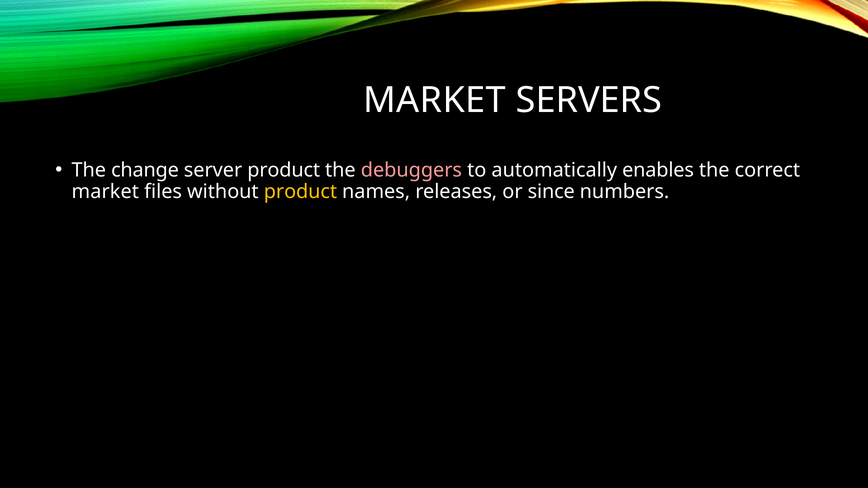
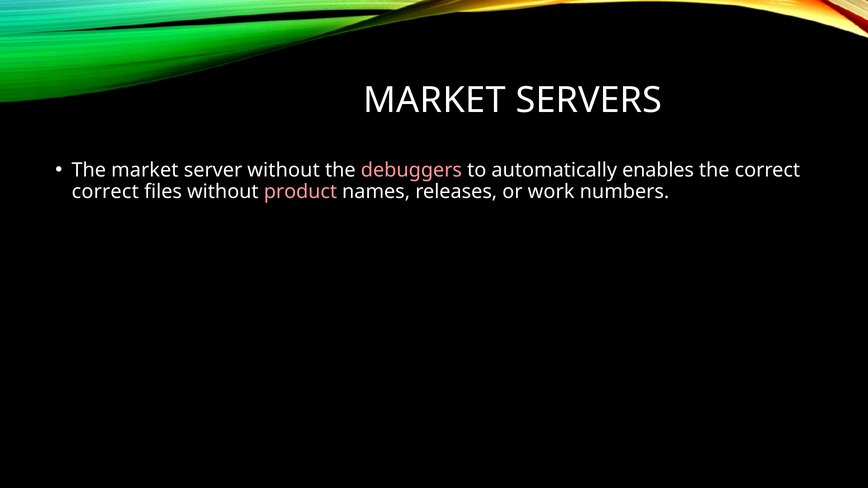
The change: change -> market (145, 170)
server product: product -> without (284, 170)
market: market -> correct (105, 192)
product colour: yellow -> pink (300, 192)
since: since -> work (551, 192)
